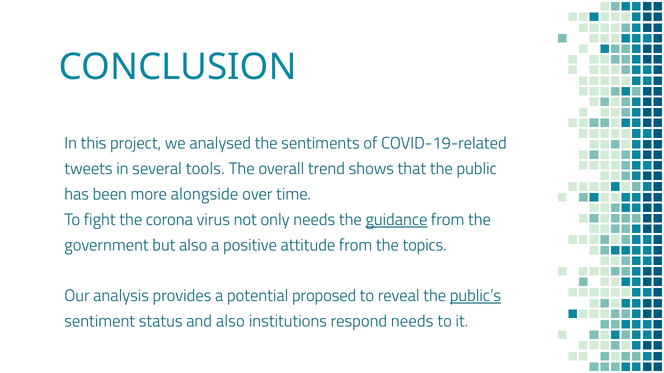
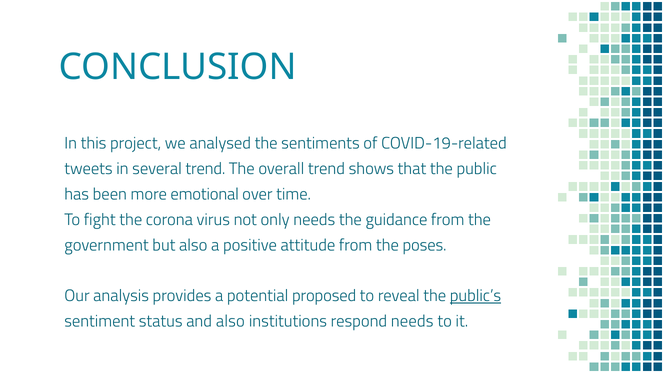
several tools: tools -> trend (205, 169)
alongside: alongside -> emotional (205, 195)
guidance underline: present -> none (396, 220)
topics: topics -> poses (425, 245)
